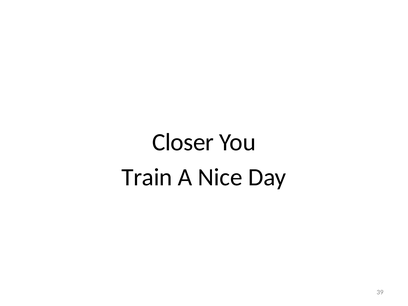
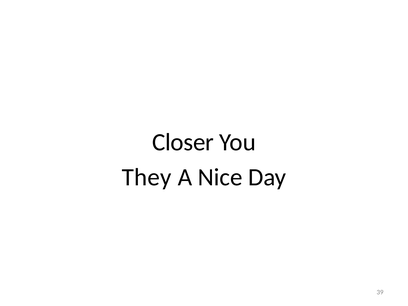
Train: Train -> They (147, 177)
